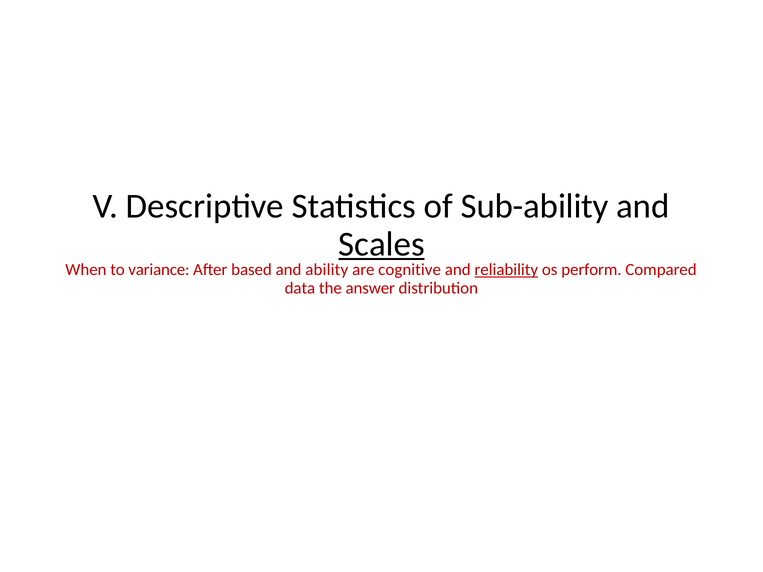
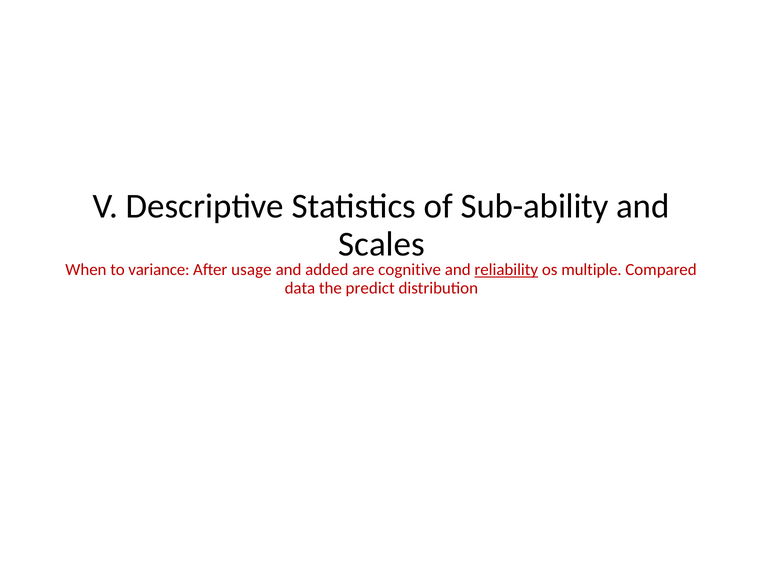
Scales underline: present -> none (382, 244)
based: based -> usage (251, 270)
ability: ability -> added (327, 270)
perform: perform -> multiple (591, 270)
answer: answer -> predict (370, 288)
